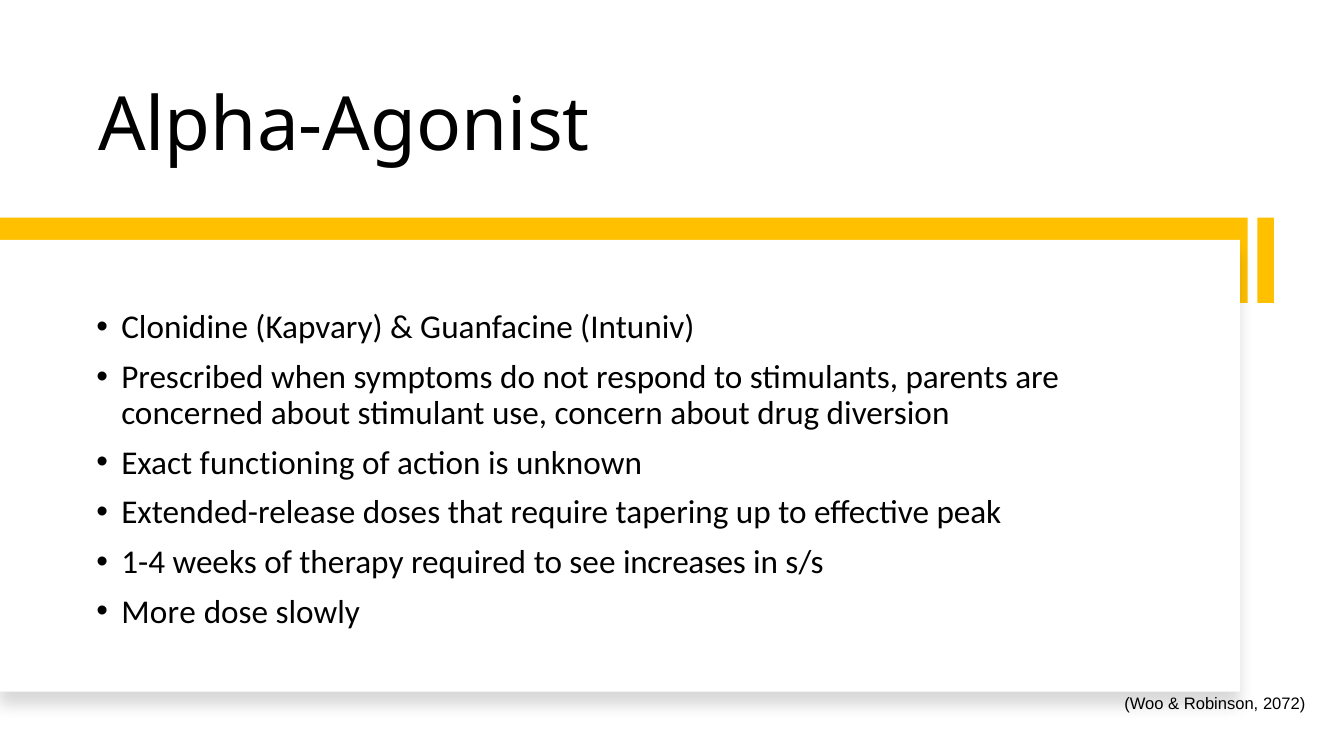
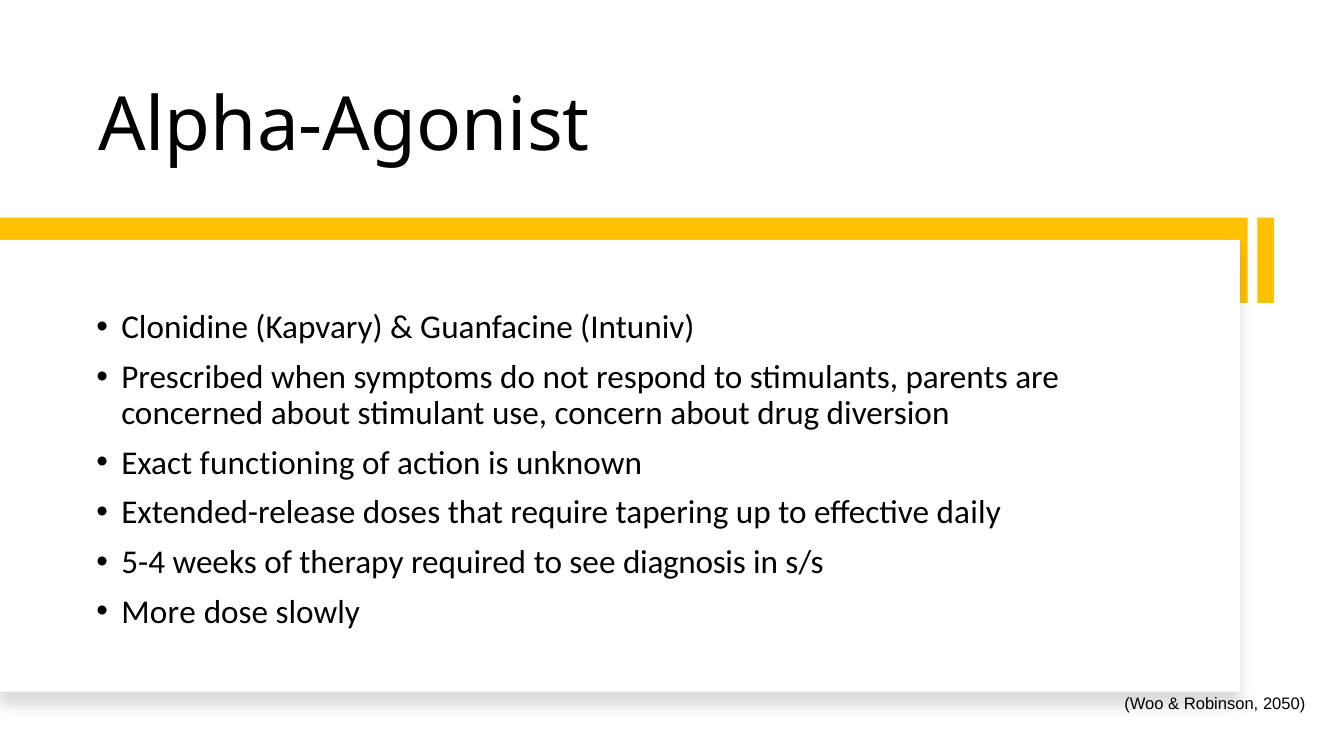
peak: peak -> daily (969, 513)
1-4: 1-4 -> 5-4 (143, 562)
increases: increases -> diagnosis (684, 562)
2072: 2072 -> 2050 (1284, 704)
